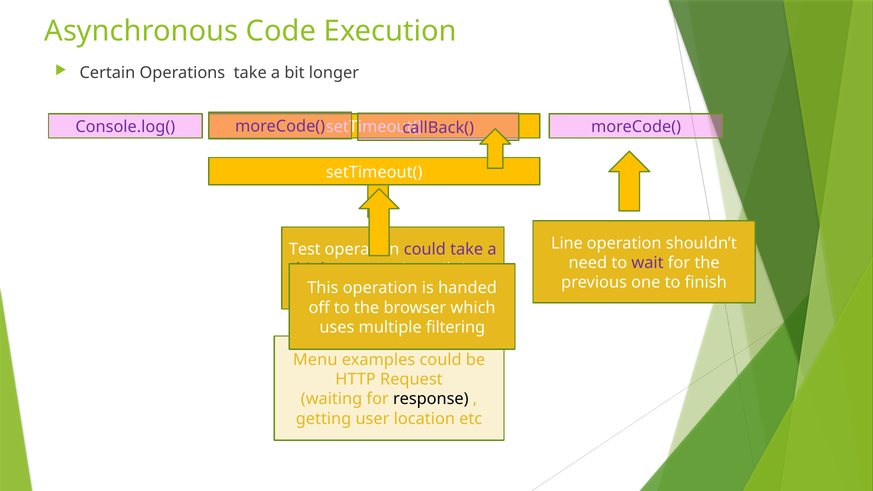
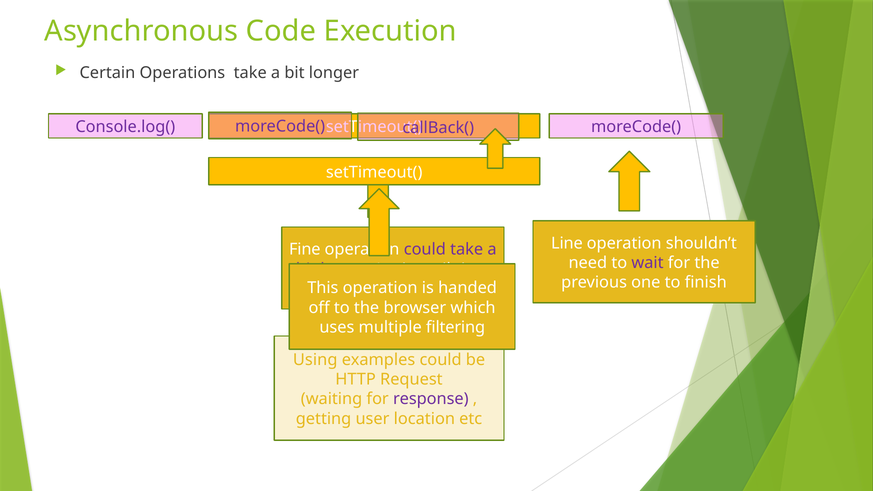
Test: Test -> Fine (305, 250)
Menu: Menu -> Using (315, 360)
response colour: black -> purple (431, 399)
